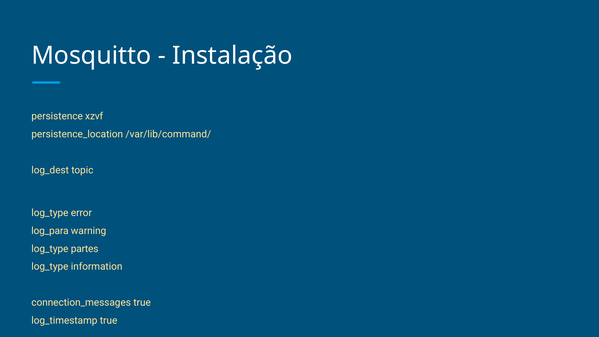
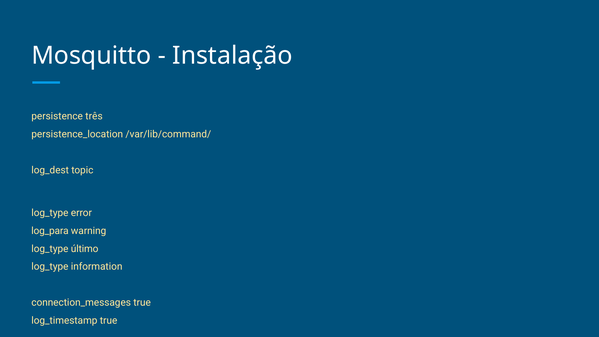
xzvf: xzvf -> três (94, 116)
partes: partes -> último (85, 249)
